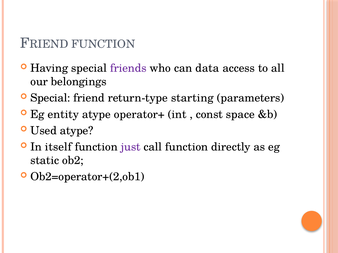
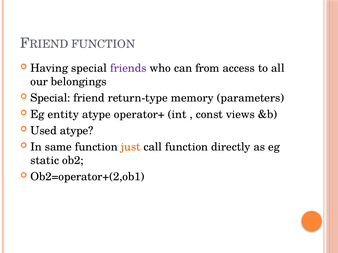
data: data -> from (207, 68)
starting: starting -> memory (192, 98)
space: space -> views (240, 115)
itself: itself -> same (58, 147)
just colour: purple -> orange (131, 147)
